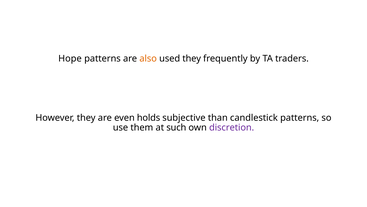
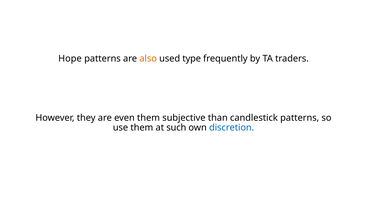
used they: they -> type (192, 58)
even holds: holds -> them (148, 117)
discretion colour: purple -> blue (232, 127)
